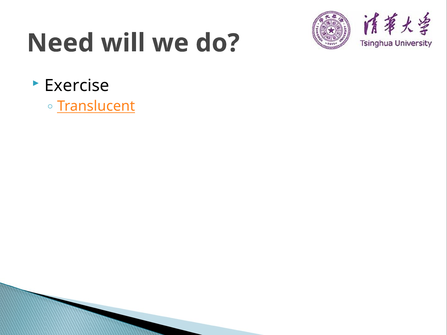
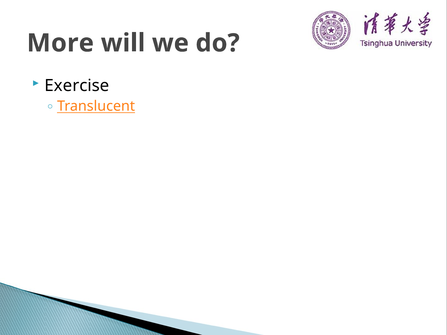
Need: Need -> More (60, 43)
